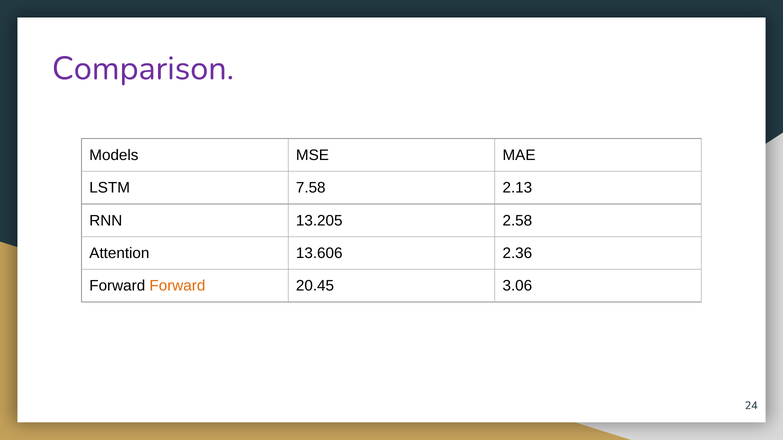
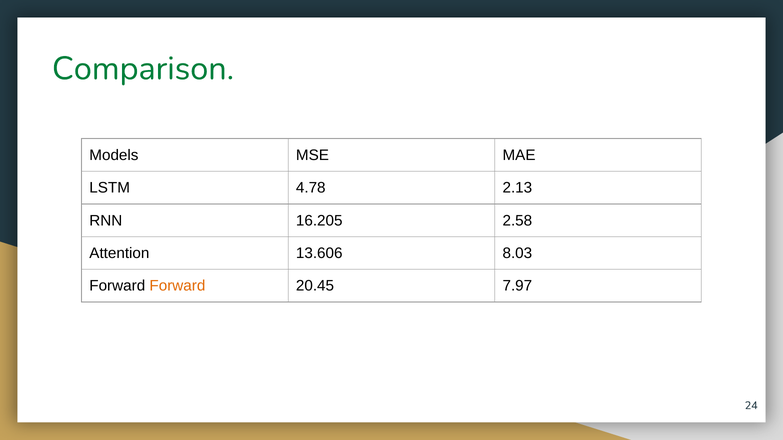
Comparison colour: purple -> green (143, 69)
7.58: 7.58 -> 4.78 (311, 188)
13.205: 13.205 -> 16.205 (319, 221)
2.36: 2.36 -> 8.03 (517, 253)
3.06: 3.06 -> 7.97 (517, 286)
